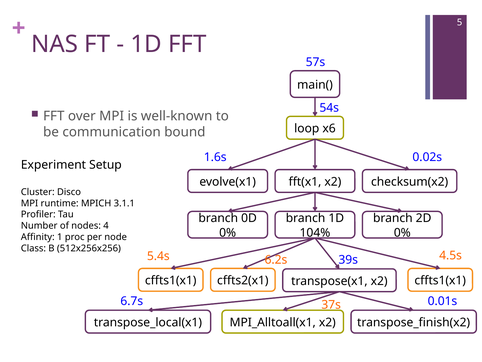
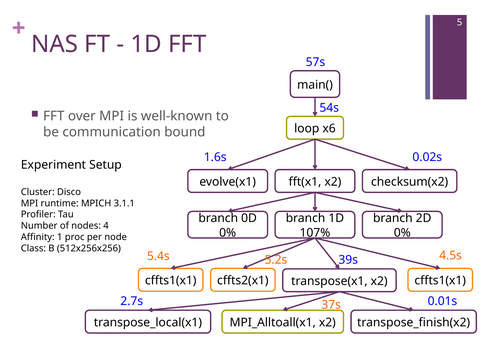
104%: 104% -> 107% (315, 232)
6.2s: 6.2s -> 5.2s (276, 259)
6.7s: 6.7s -> 2.7s (132, 301)
